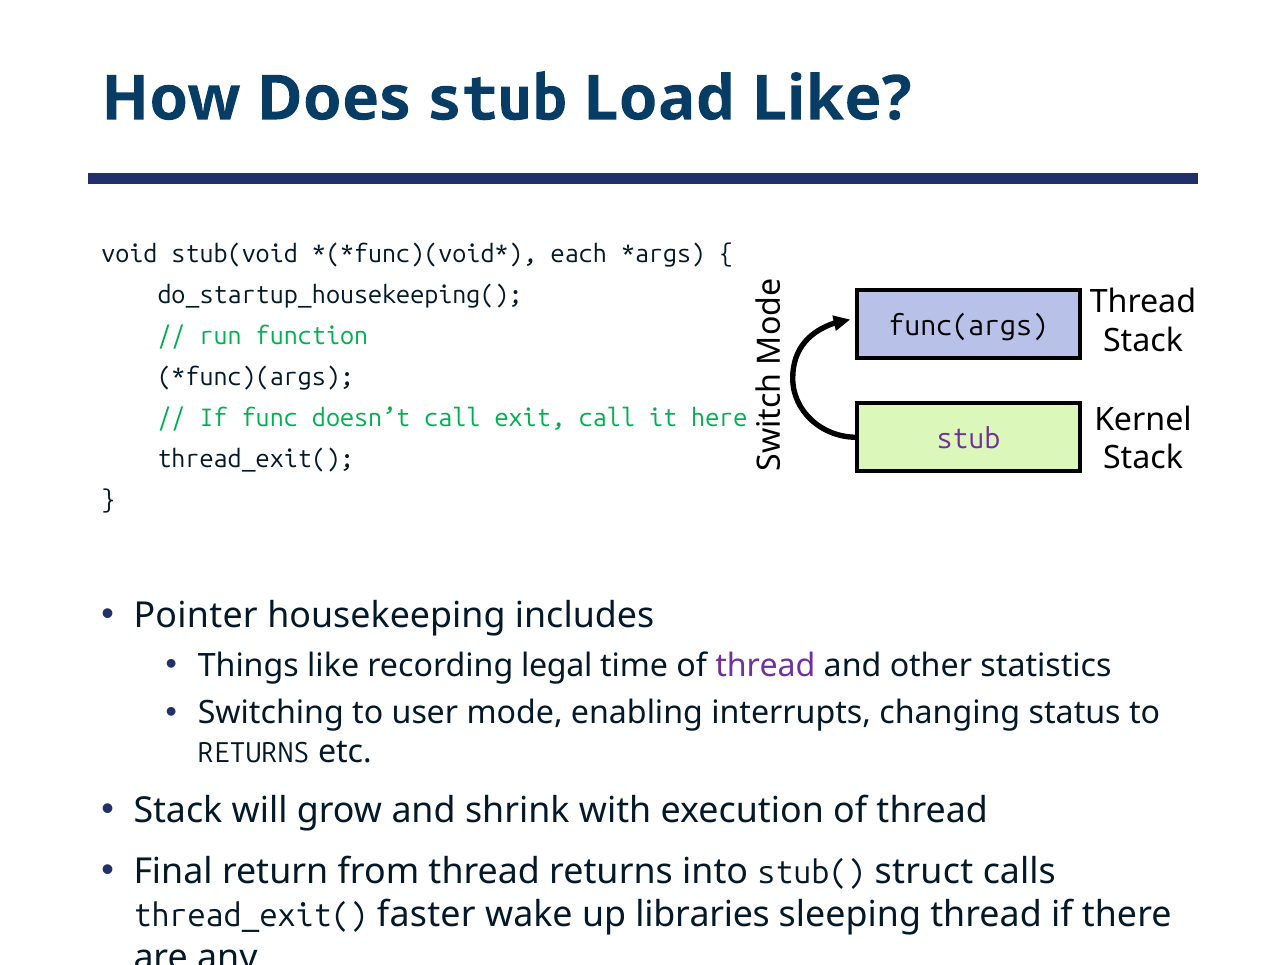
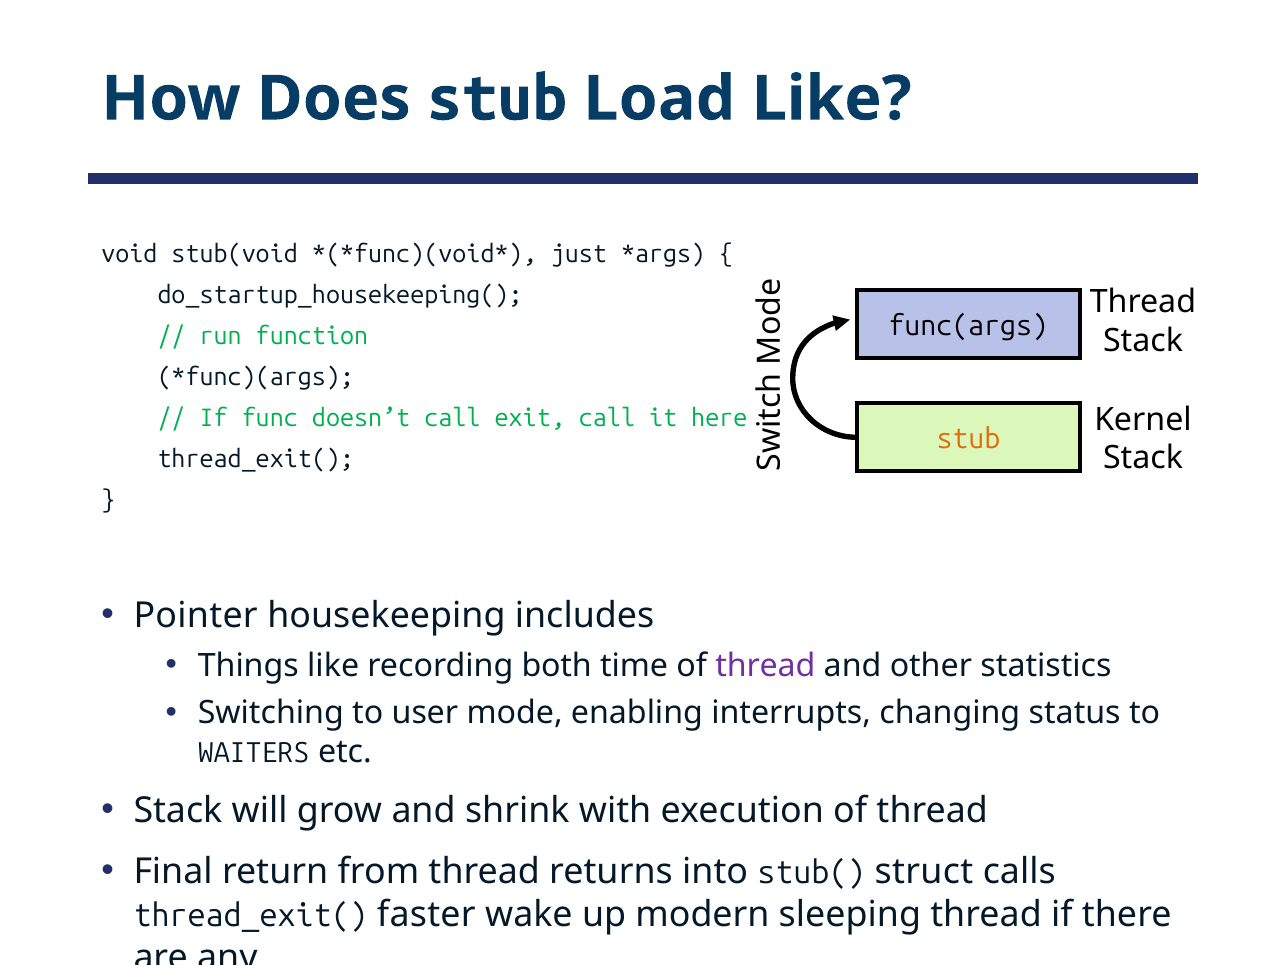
each: each -> just (579, 255)
stub colour: purple -> orange (968, 439)
legal: legal -> both (557, 666)
RETURNS: RETURNS -> WAITERS (254, 753)
libraries: libraries -> modern (702, 915)
